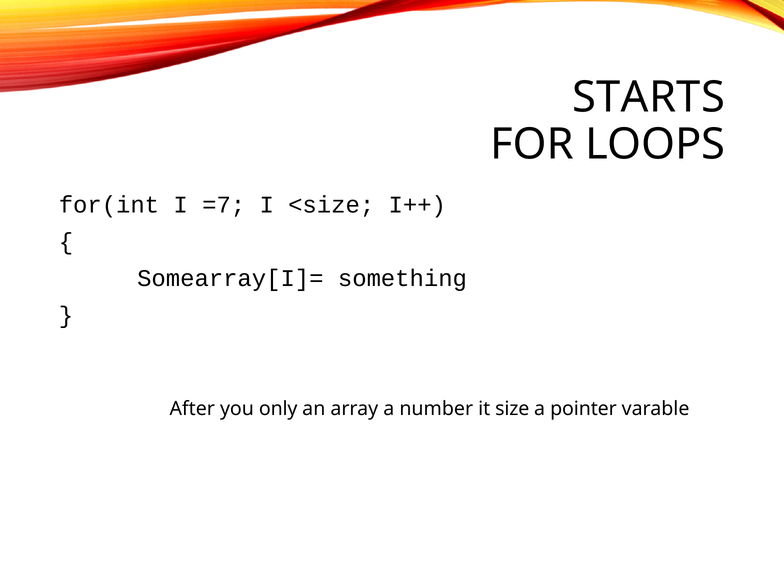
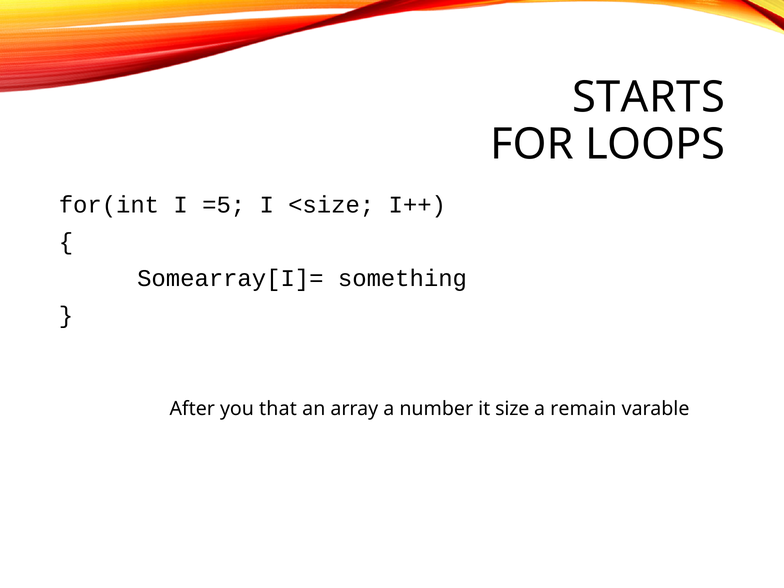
=7: =7 -> =5 (224, 205)
only: only -> that (278, 409)
pointer: pointer -> remain (583, 409)
